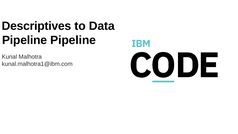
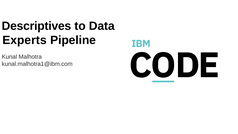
Pipeline: Pipeline -> Experts (25, 40)
